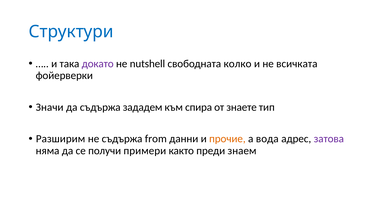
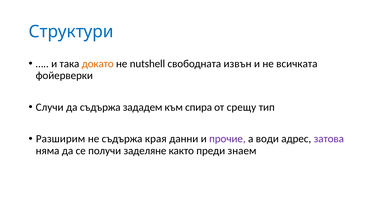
докато colour: purple -> orange (98, 64)
колко: колко -> извън (238, 64)
Значи: Значи -> Случи (50, 107)
знаете: знаете -> срещу (241, 107)
from: from -> края (156, 138)
прочие colour: orange -> purple (227, 138)
вода: вода -> води (267, 138)
примери: примери -> заделяне (145, 150)
